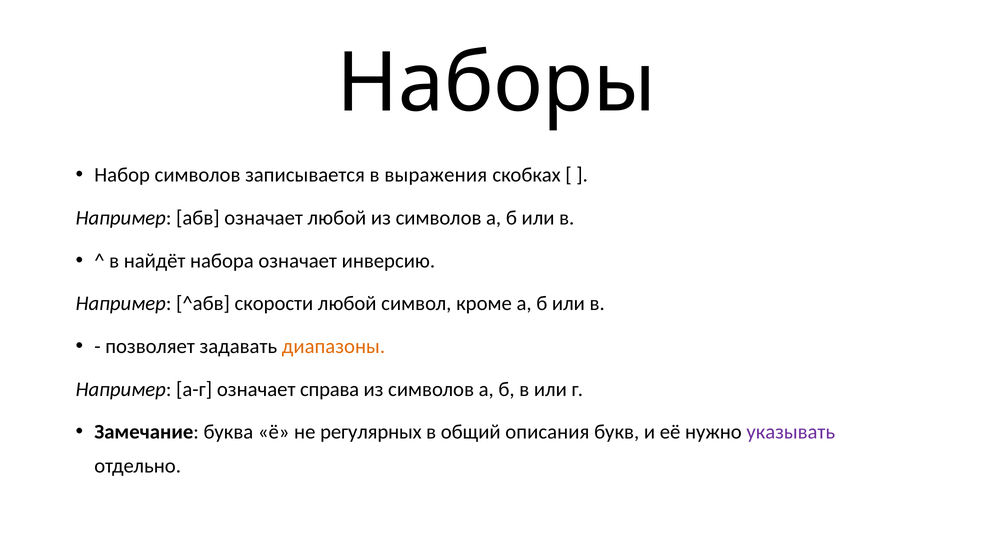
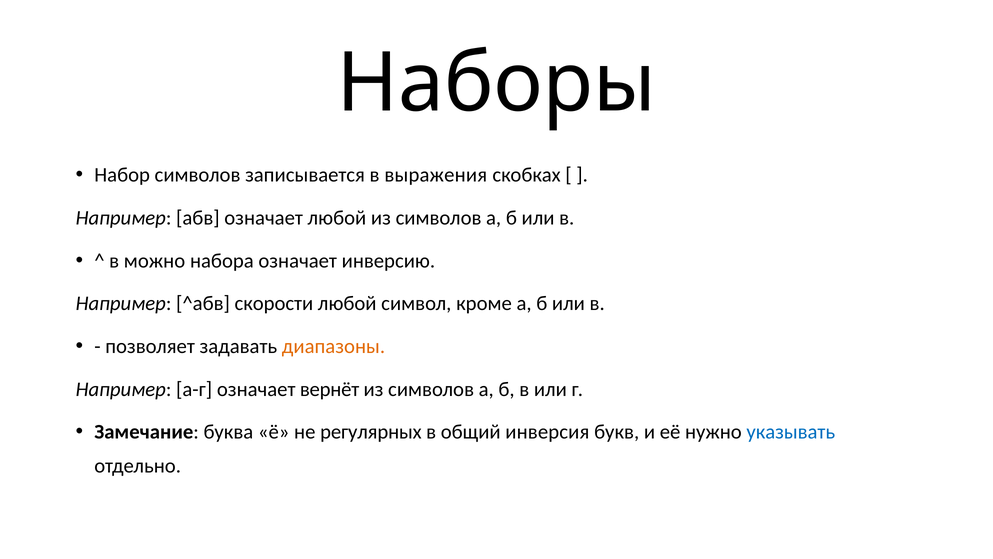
найдёт: найдёт -> можно (155, 261)
справа: справа -> вернёт (330, 389)
описания: описания -> инверсия (547, 432)
указывать colour: purple -> blue (791, 432)
